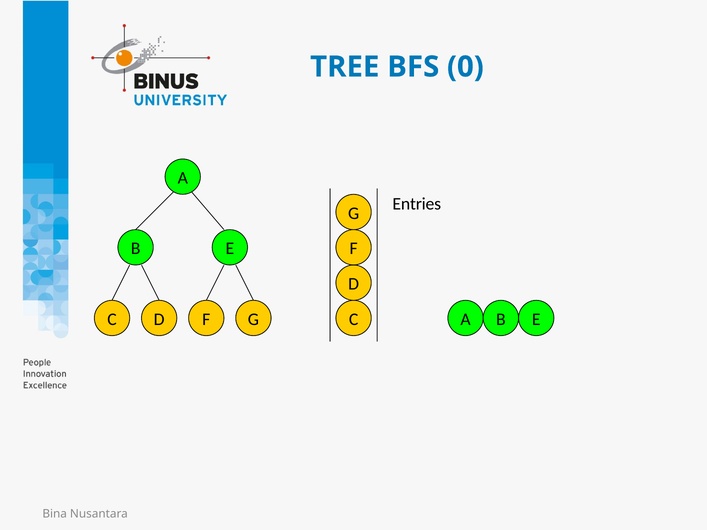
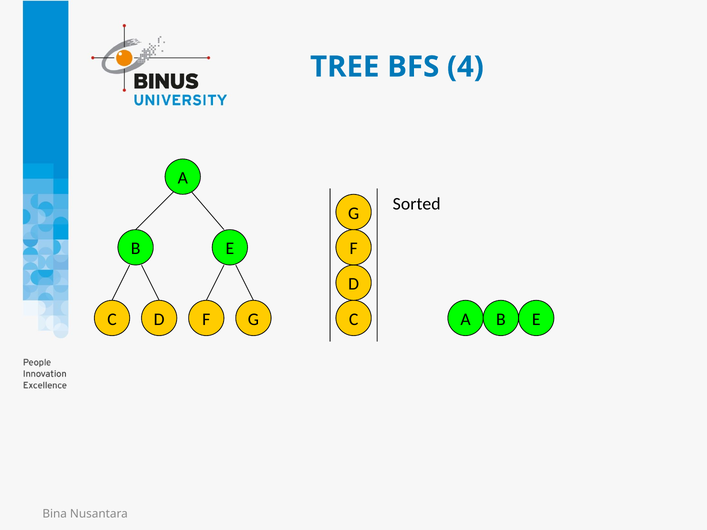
0: 0 -> 4 (465, 67)
Entries: Entries -> Sorted (417, 204)
